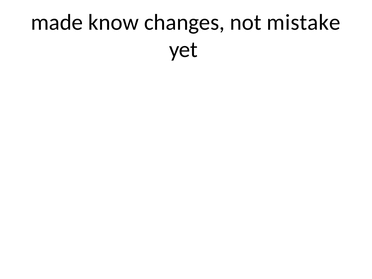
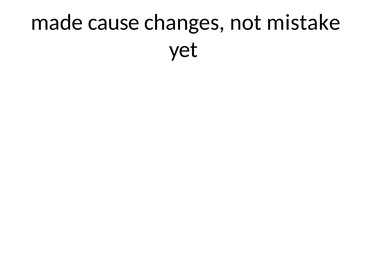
know: know -> cause (114, 22)
